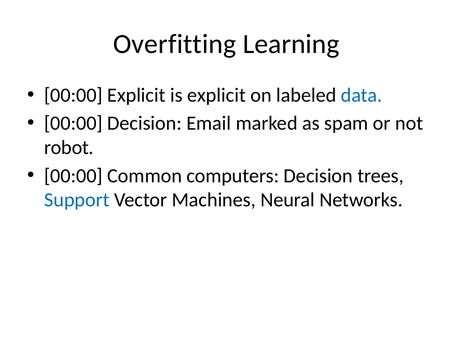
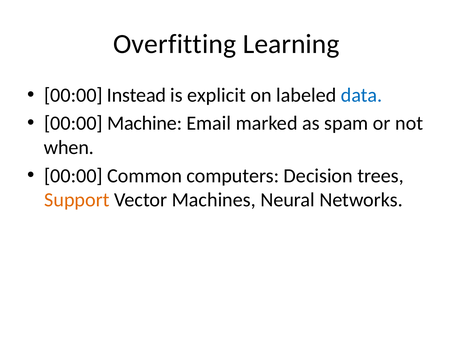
00:00 Explicit: Explicit -> Instead (136, 95)
00:00 Decision: Decision -> Machine (145, 123)
robot: robot -> when (69, 147)
Support colour: blue -> orange (77, 200)
